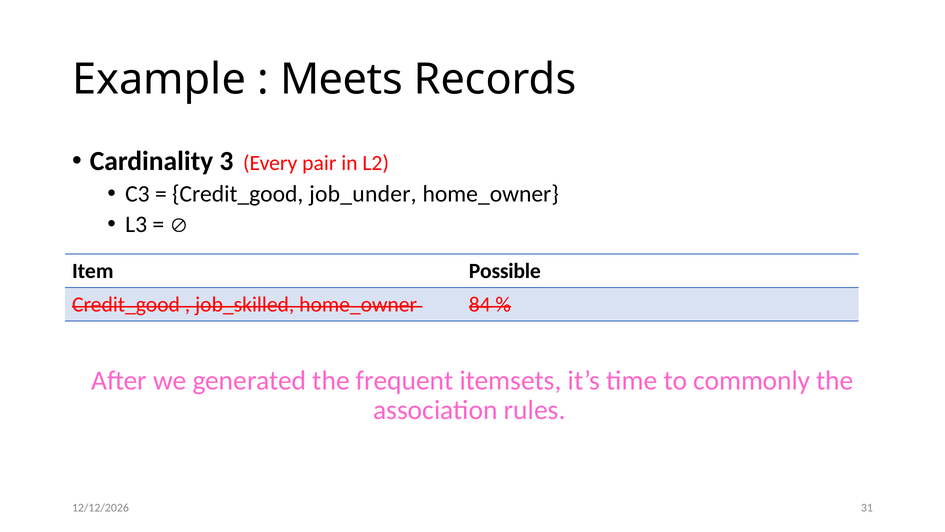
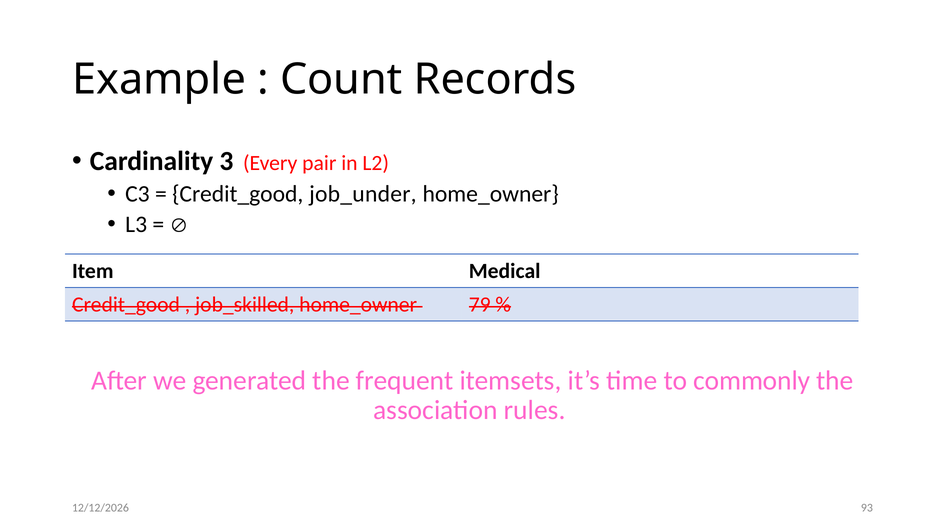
Meets: Meets -> Count (341, 79)
Possible: Possible -> Medical (505, 271)
84: 84 -> 79 (480, 304)
31: 31 -> 93 (867, 508)
